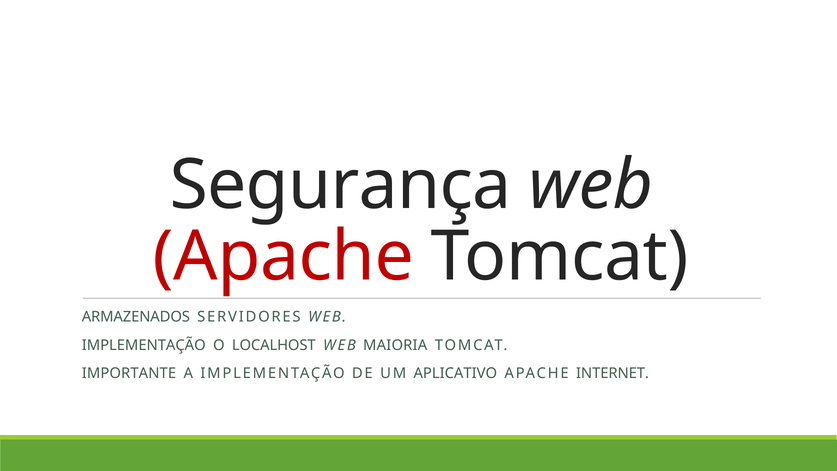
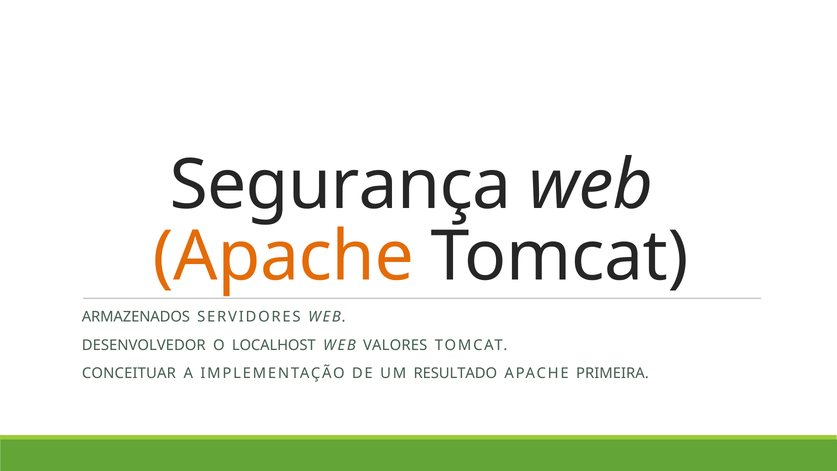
Apache colour: red -> orange (283, 257)
IMPLEMENTAÇÃO: IMPLEMENTAÇÃO -> DESENVOLVEDOR (144, 345)
MAIORIA: MAIORIA -> VALORES (395, 345)
IMPORTANTE: IMPORTANTE -> CONCEITUAR (129, 373)
APLICATIVO: APLICATIVO -> RESULTADO (455, 373)
INTERNET: INTERNET -> PRIMEIRA (612, 373)
